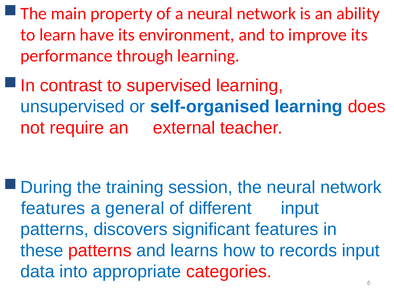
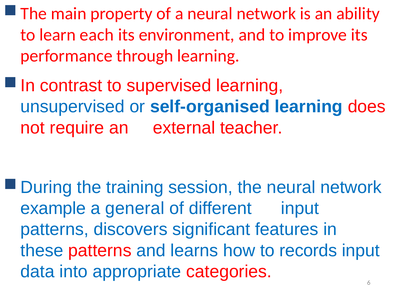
have: have -> each (97, 35)
features: features -> example (53, 208)
